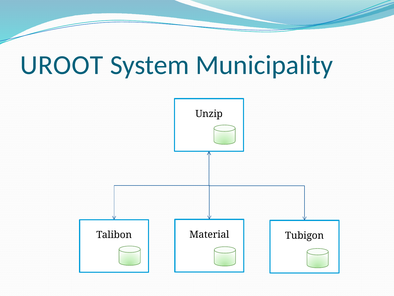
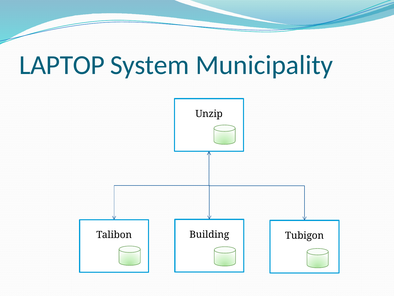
UROOT: UROOT -> LAPTOP (62, 65)
Material: Material -> Building (209, 234)
